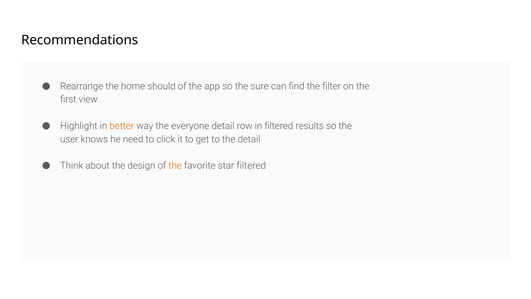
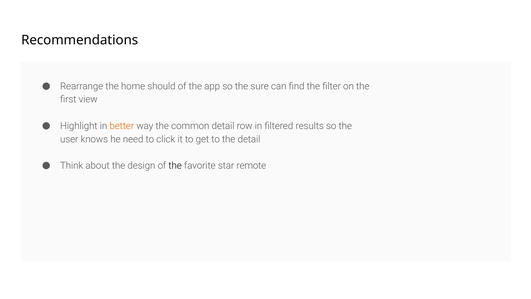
everyone: everyone -> common (190, 126)
the colour: orange -> black (175, 166)
star filtered: filtered -> remote (251, 166)
